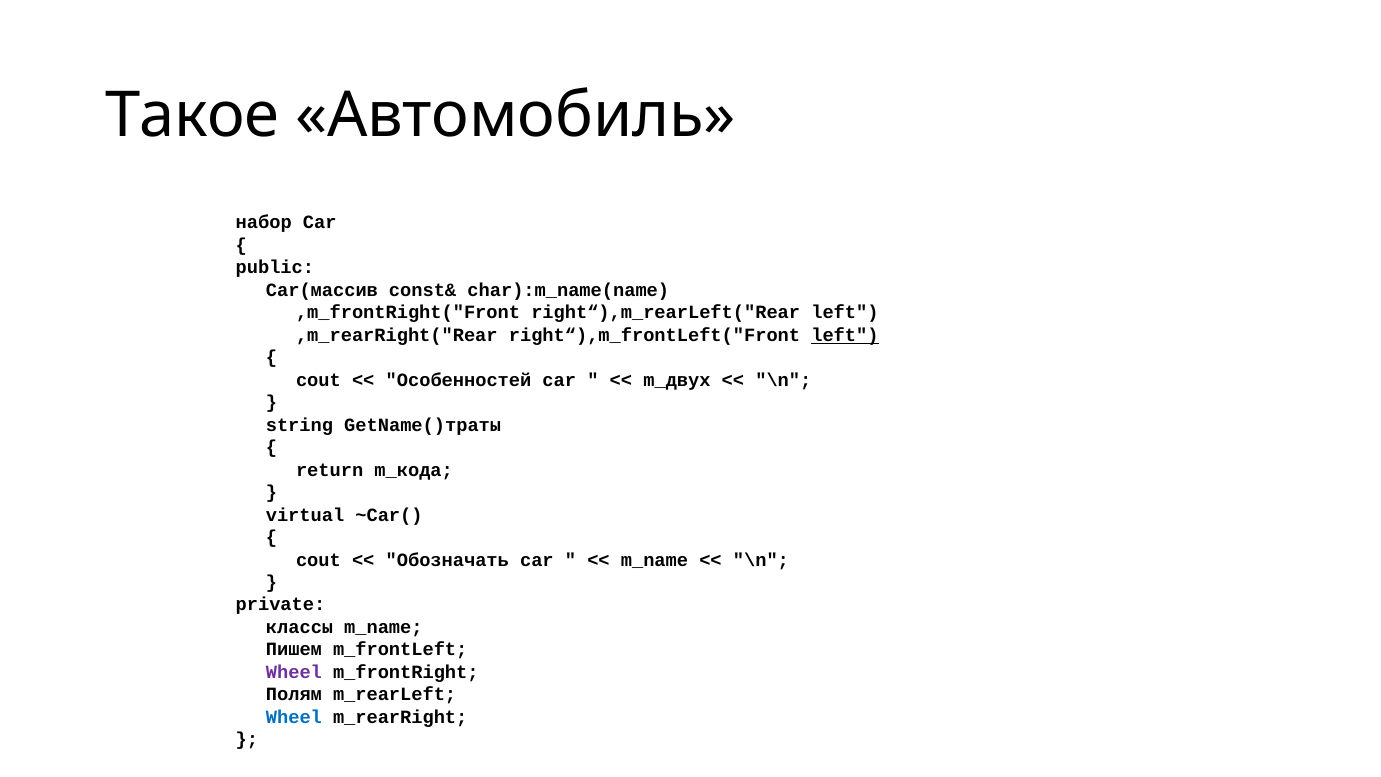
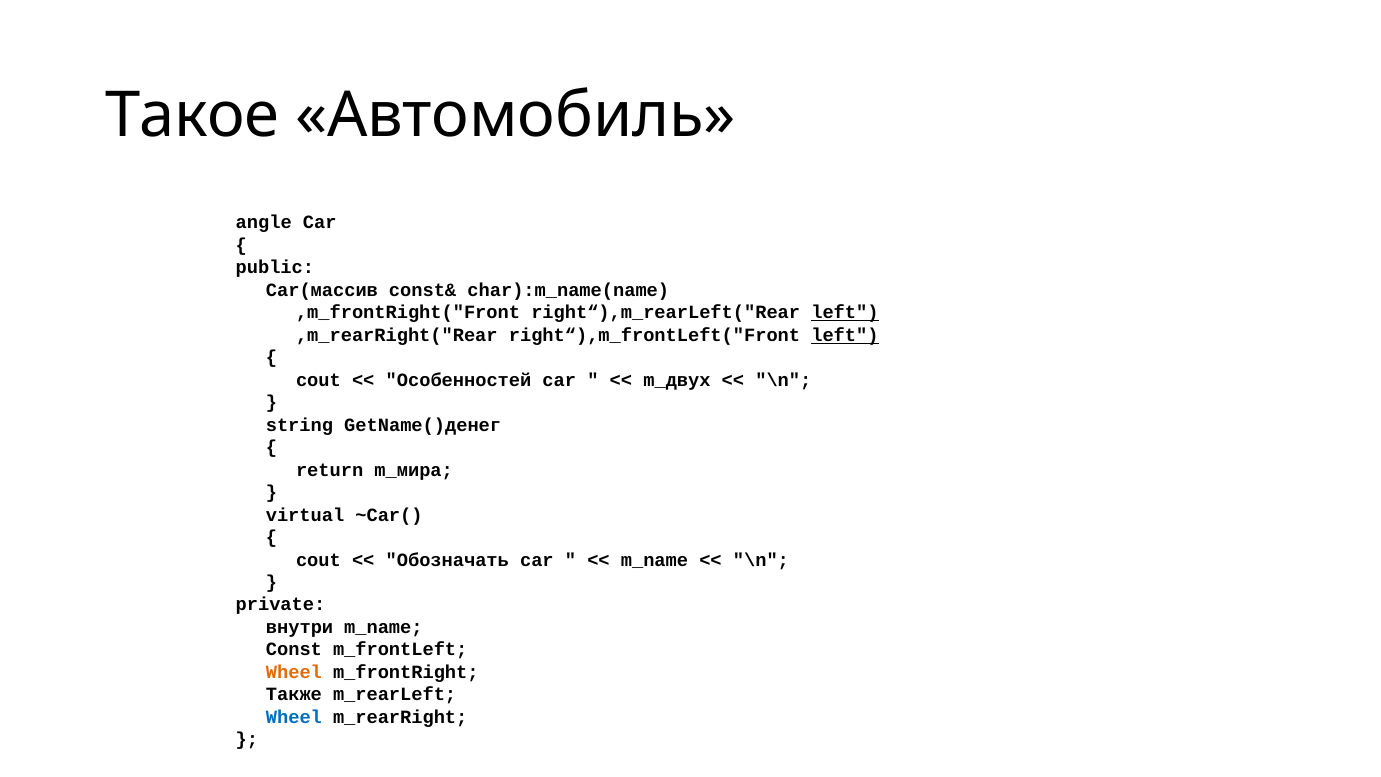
набор: набор -> angle (264, 223)
left underline: none -> present (845, 313)
GetName()траты: GetName()траты -> GetName()денег (423, 425)
m_кода: m_кода -> m_мира (414, 470)
классы: классы -> внутри (300, 627)
Пишем: Пишем -> Const (294, 650)
Wheel colour: purple -> orange (294, 672)
Полям: Полям -> Также (294, 694)
